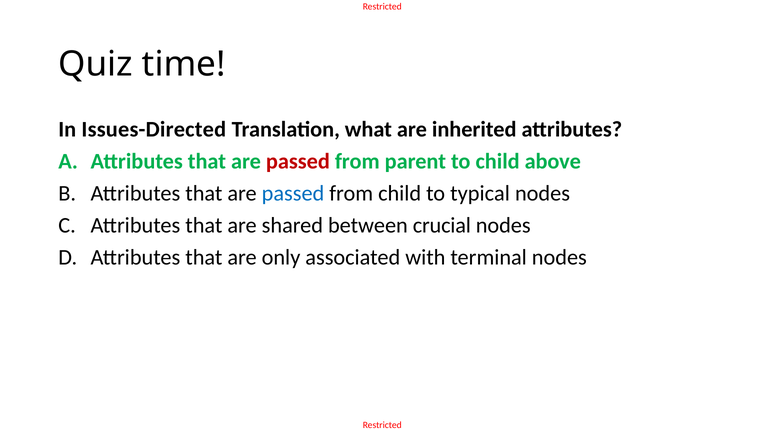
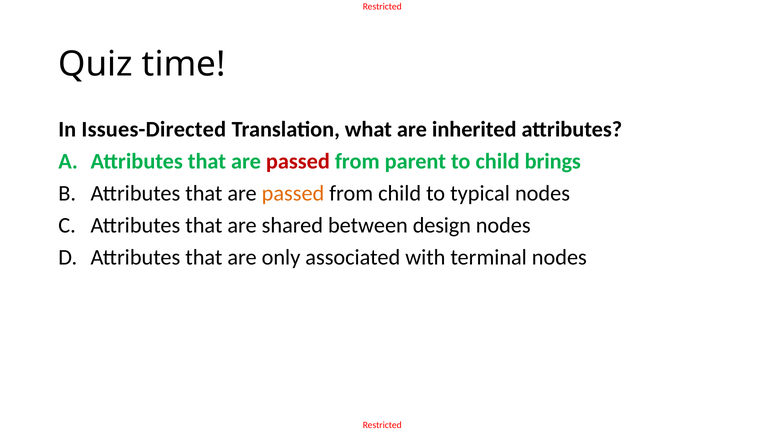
above: above -> brings (553, 161)
passed colour: blue -> orange (293, 193)
crucial: crucial -> design (442, 226)
